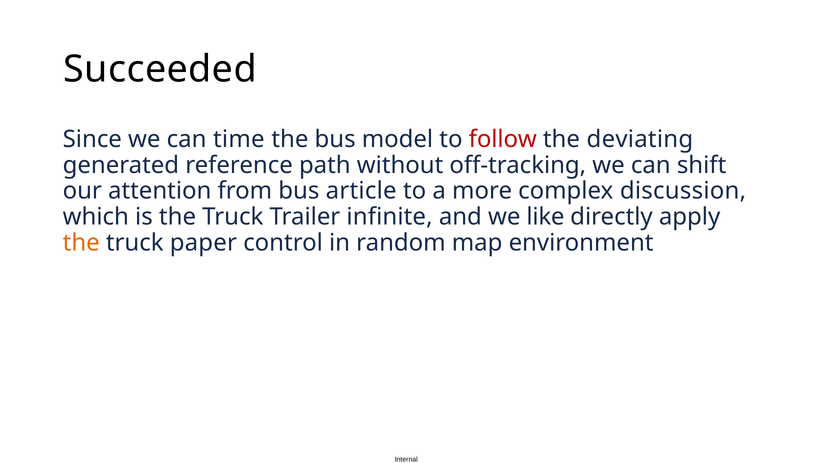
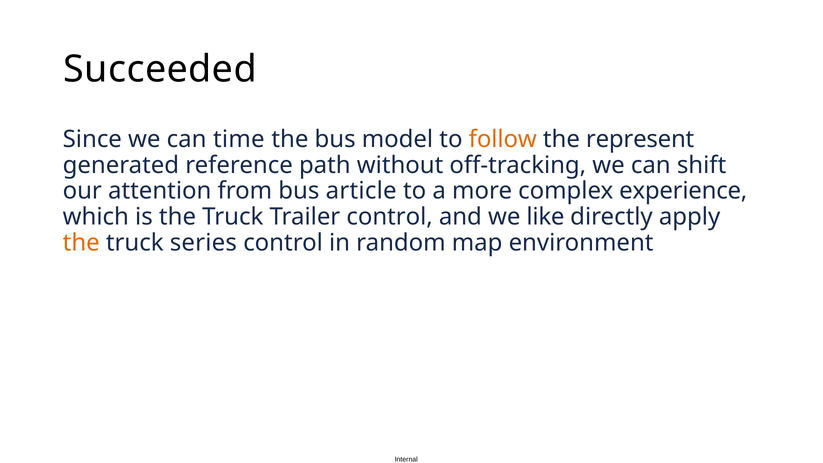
follow colour: red -> orange (503, 139)
deviating: deviating -> represent (640, 139)
discussion: discussion -> experience (683, 191)
Trailer infinite: infinite -> control (390, 217)
paper: paper -> series (203, 243)
